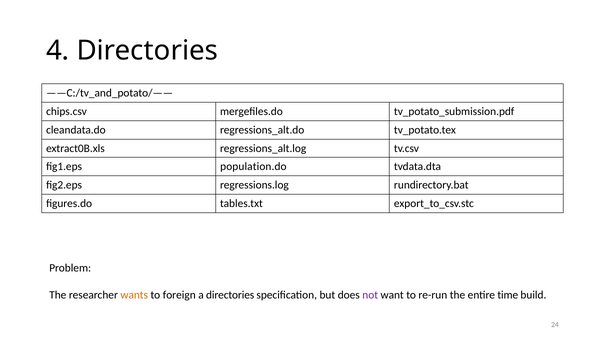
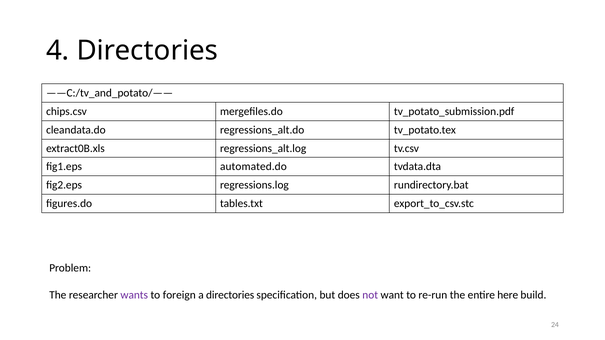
population.do: population.do -> automated.do (253, 167)
wants colour: orange -> purple (134, 295)
time: time -> here (508, 295)
